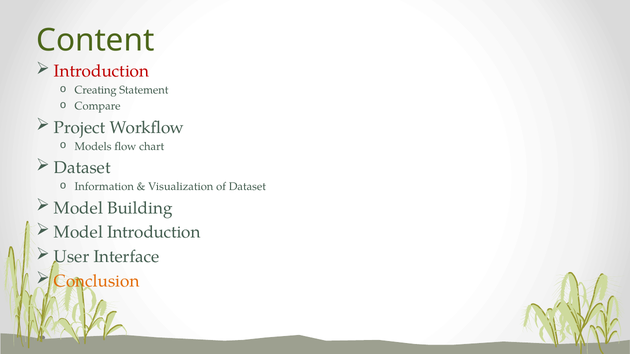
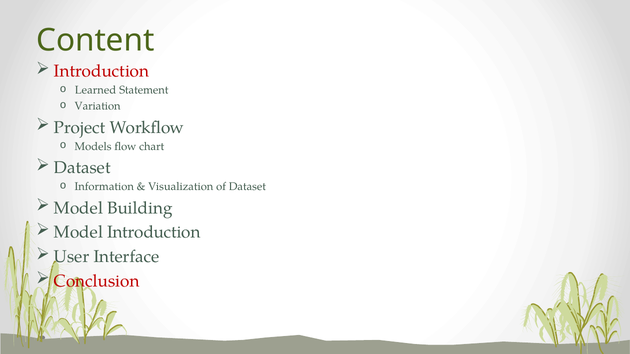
Creating: Creating -> Learned (95, 90)
Compare: Compare -> Variation (98, 106)
Conclusion colour: orange -> red (97, 281)
